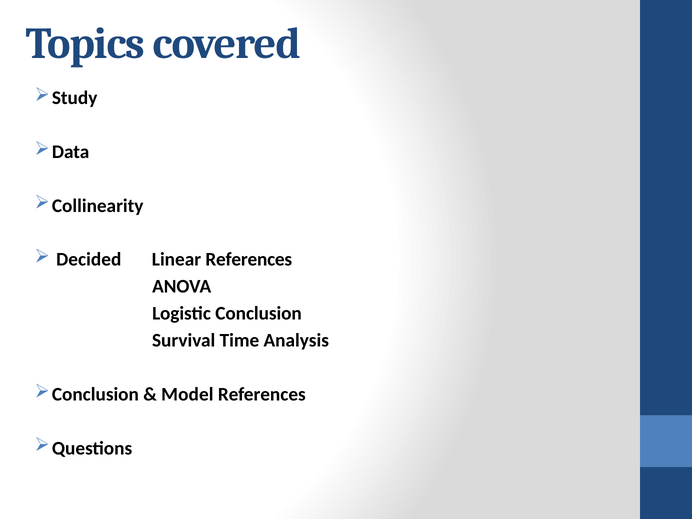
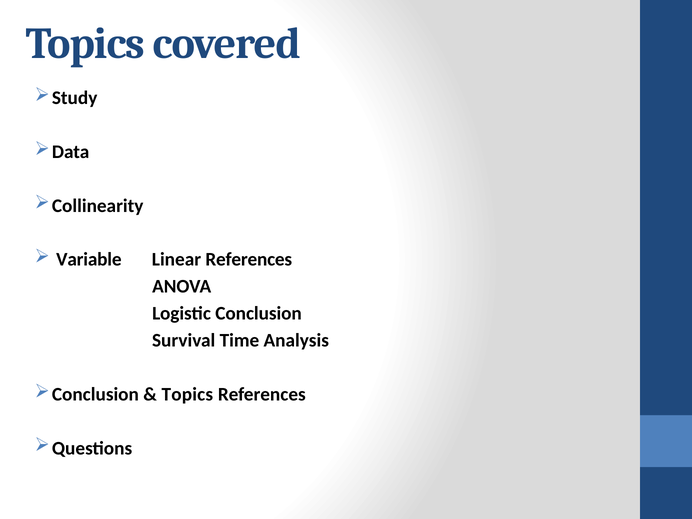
Decided: Decided -> Variable (89, 260)
Model: Model -> Topics (187, 394)
